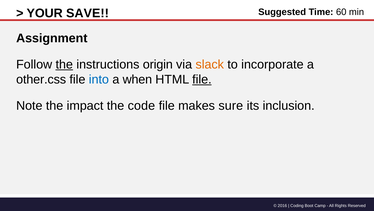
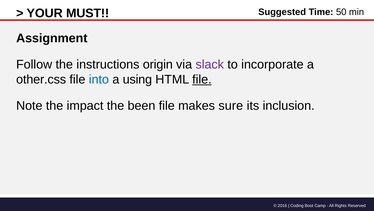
SAVE: SAVE -> MUST (88, 13)
60: 60 -> 50 (341, 12)
the underline: present -> none (64, 64)
slack colour: orange -> purple (210, 64)
when: when -> using (137, 79)
code: code -> been (141, 106)
